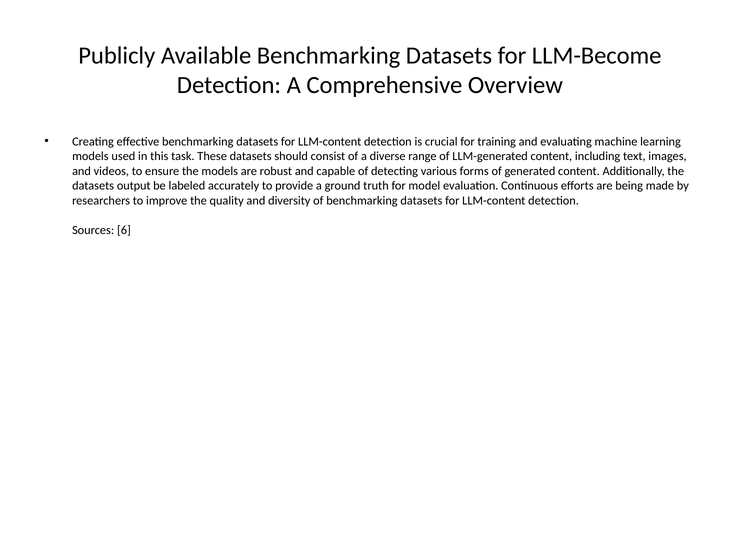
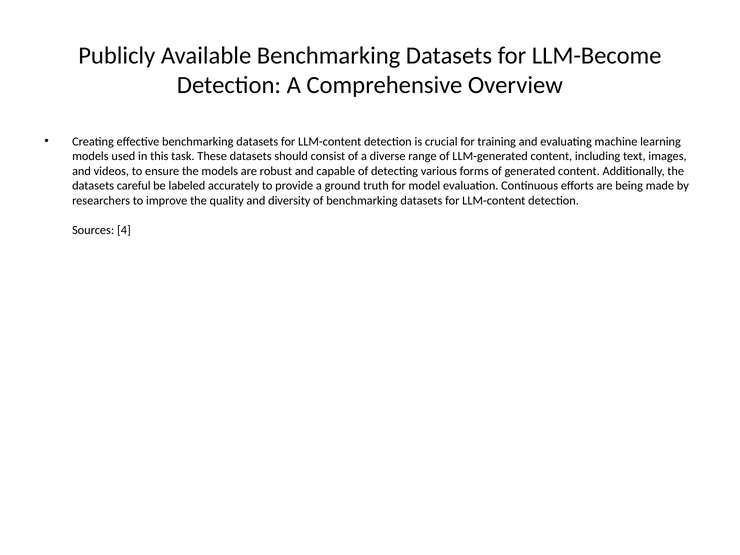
output: output -> careful (134, 186)
6: 6 -> 4 (124, 230)
